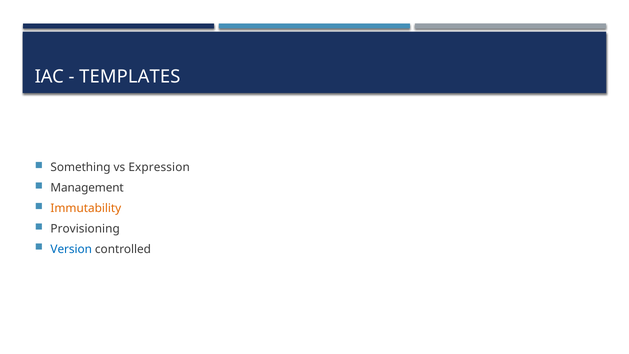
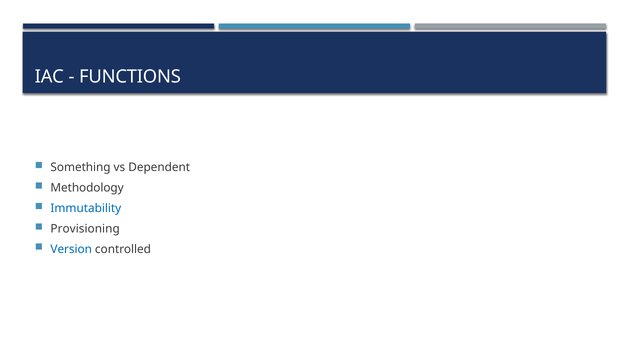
TEMPLATES: TEMPLATES -> FUNCTIONS (130, 76)
Expression: Expression -> Dependent (159, 167)
Management: Management -> Methodology (87, 188)
Immutability colour: orange -> blue (86, 208)
